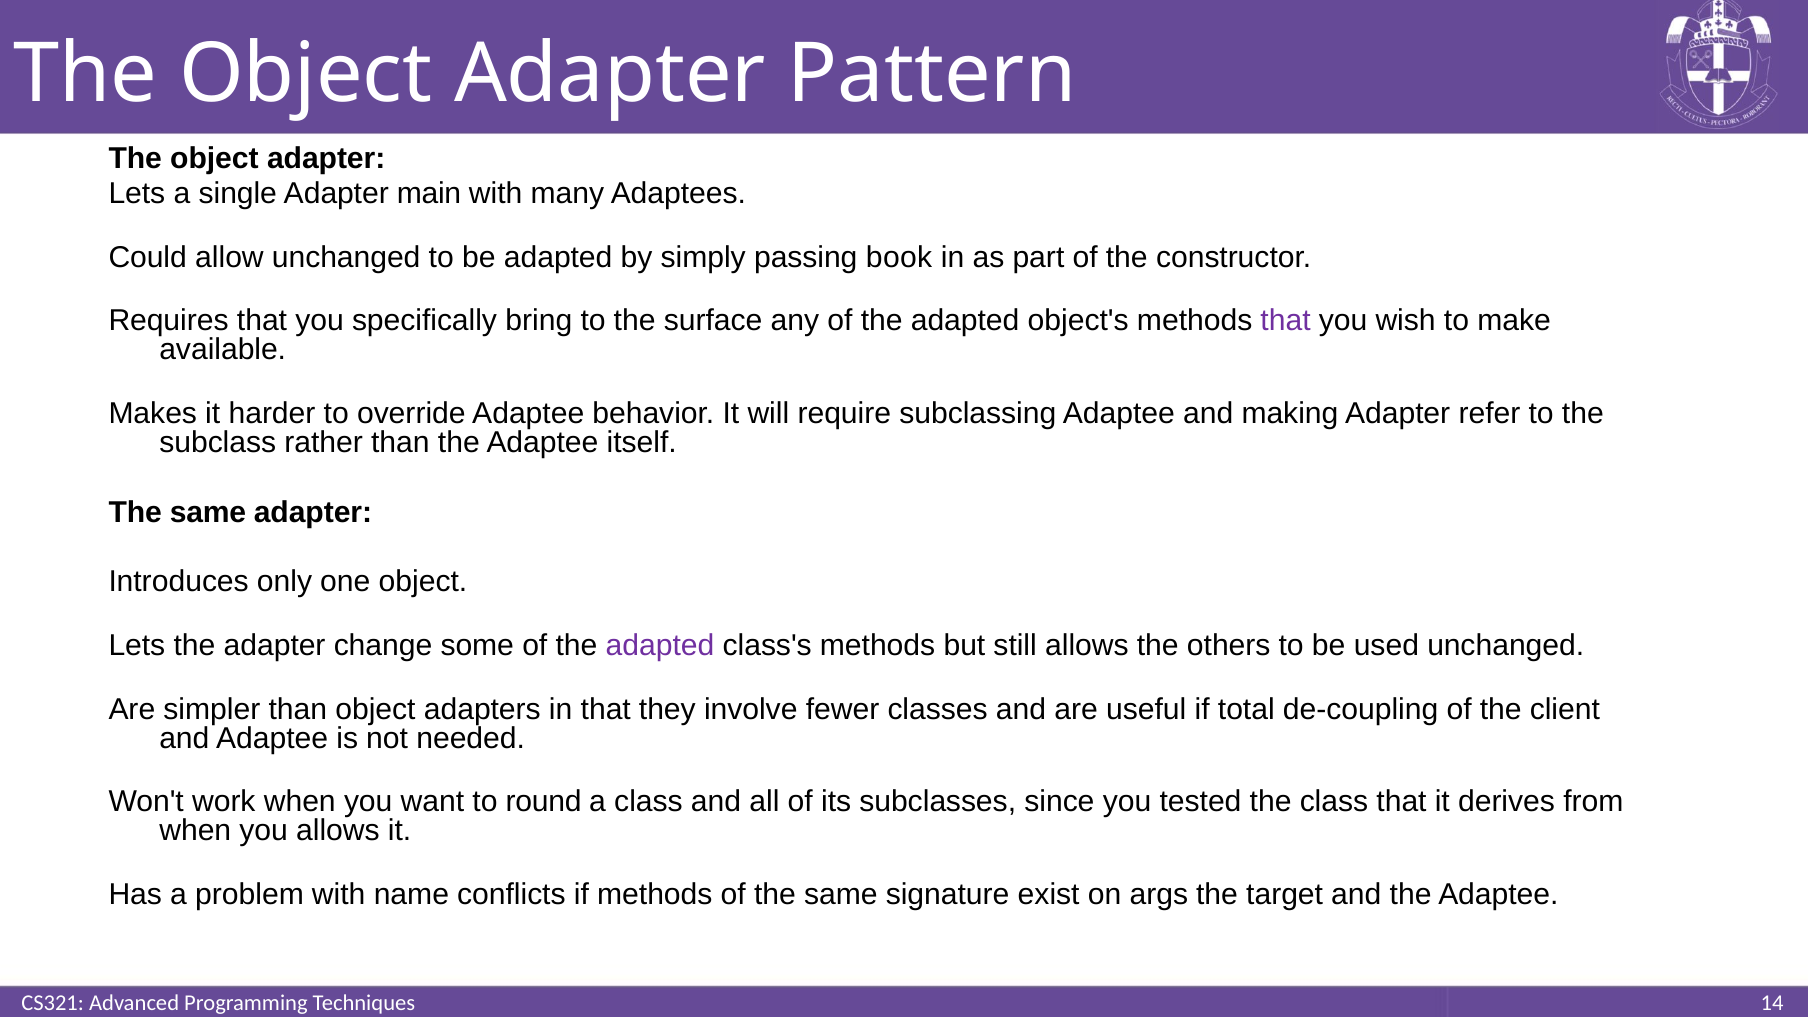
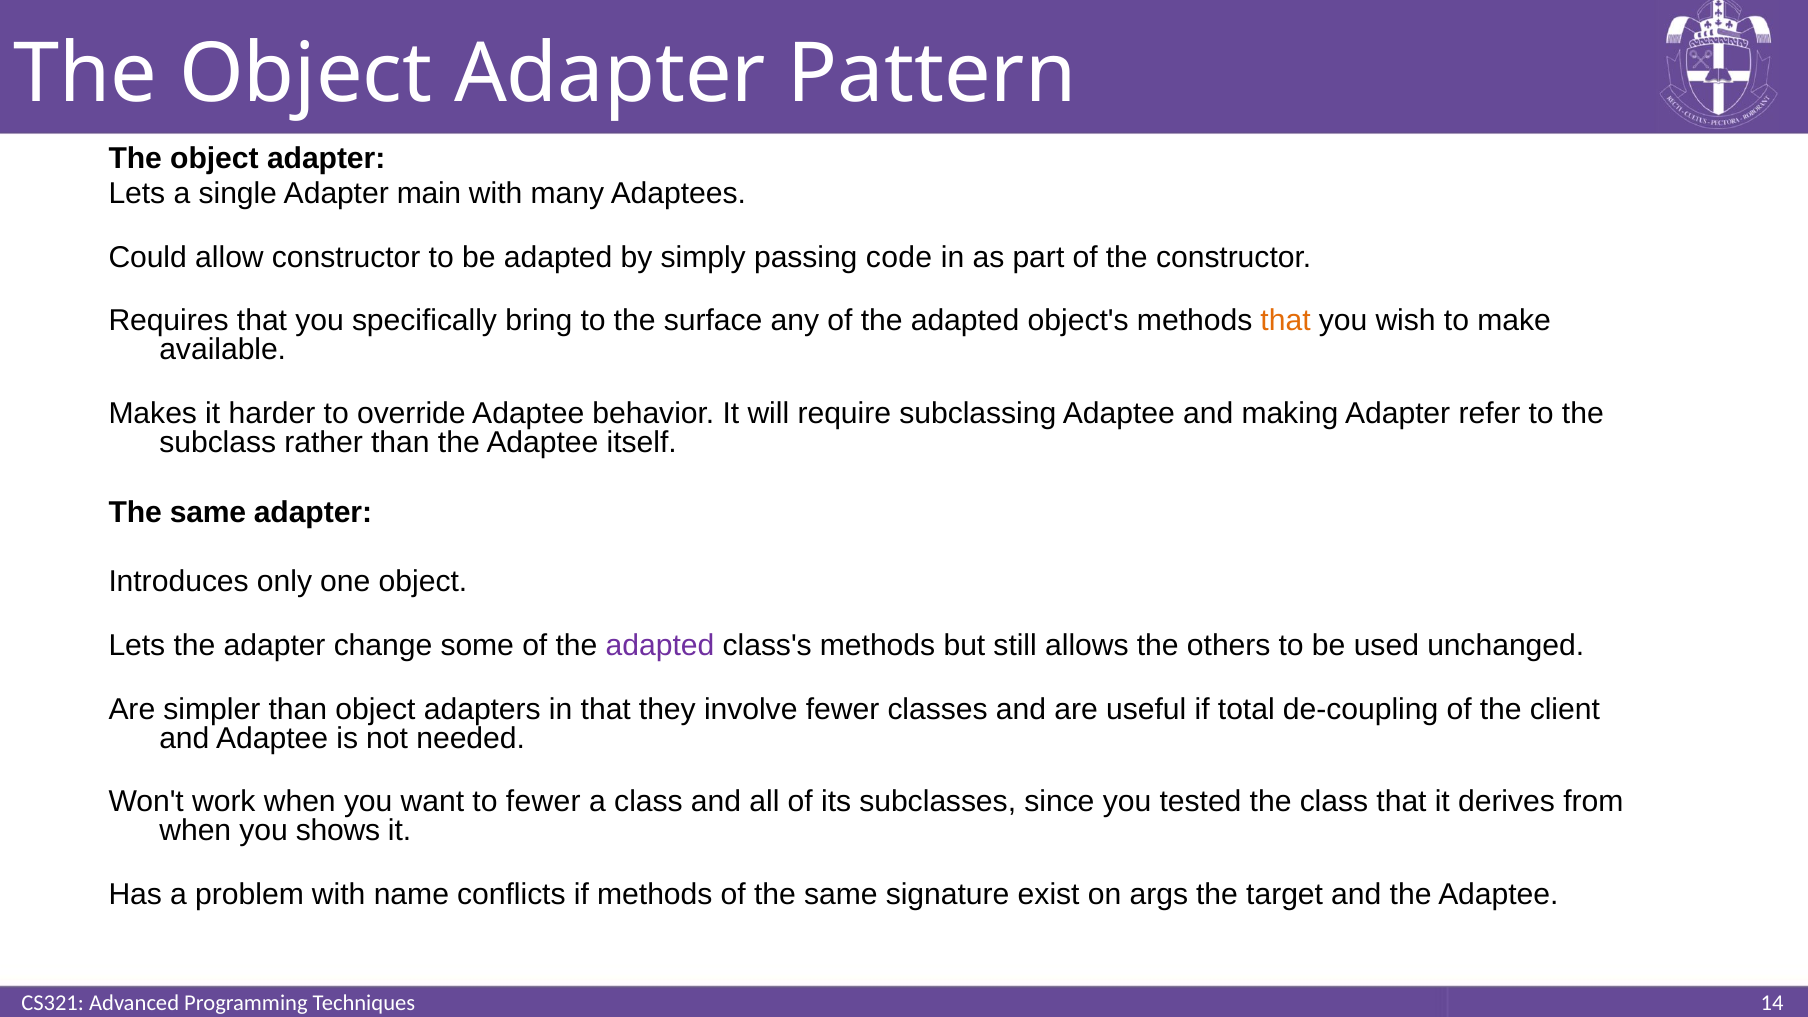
allow unchanged: unchanged -> constructor (346, 257)
book: book -> code (899, 257)
that colour: purple -> orange (1286, 321)
to round: round -> fewer (543, 802)
you allows: allows -> shows (338, 831)
